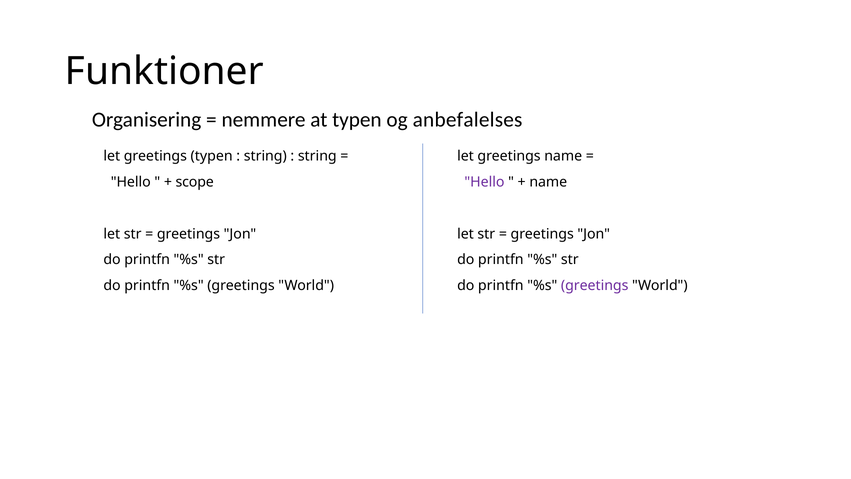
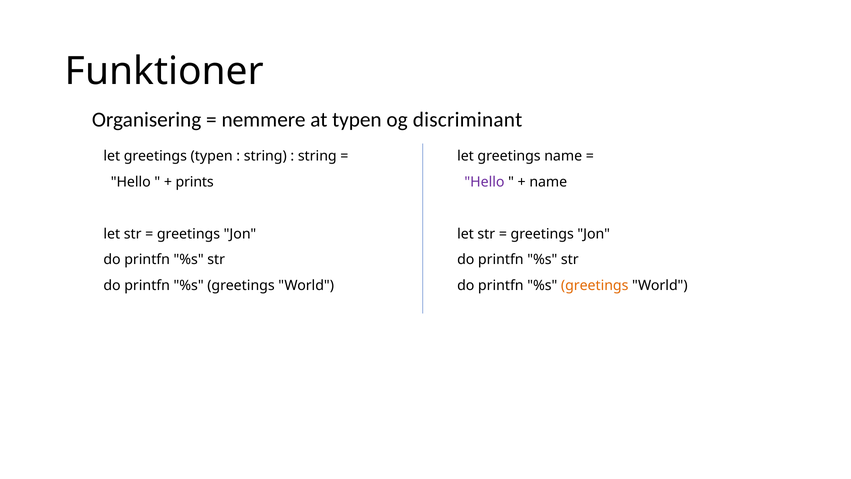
anbefalelses: anbefalelses -> discriminant (468, 120)
scope: scope -> prints (195, 182)
greetings colour: purple -> orange (595, 285)
